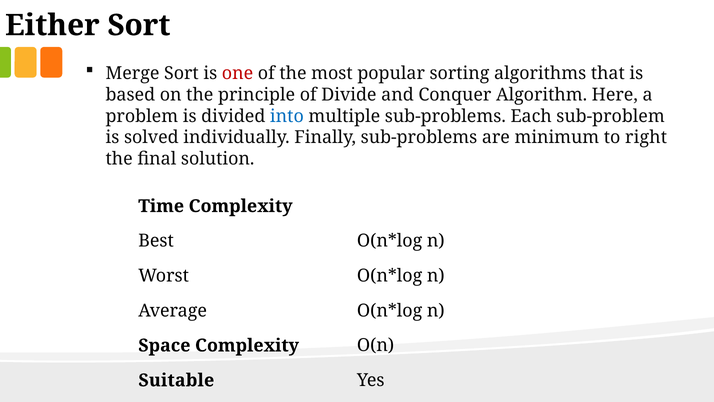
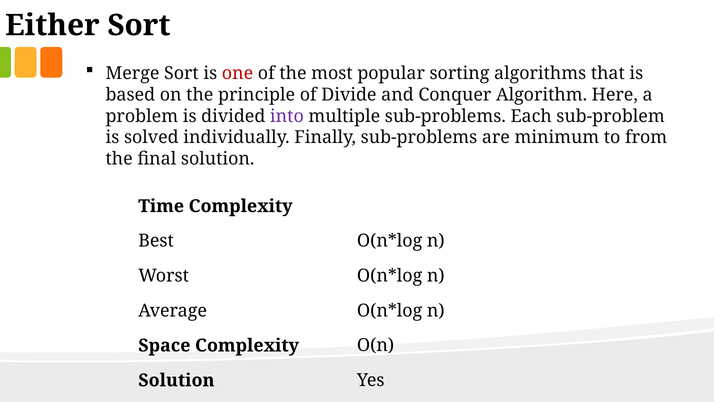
into colour: blue -> purple (287, 116)
right: right -> from (646, 137)
Suitable: Suitable -> Solution (176, 380)
